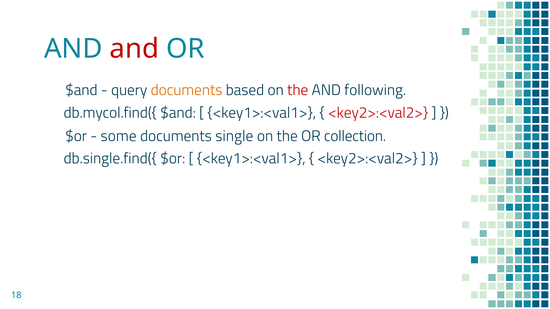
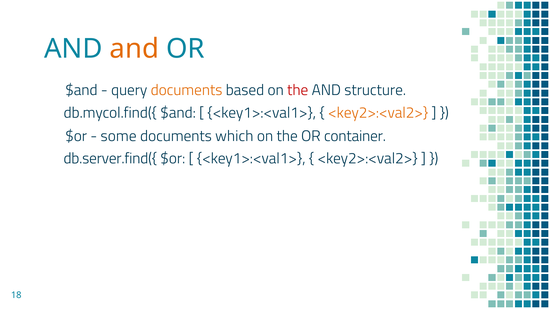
and colour: red -> orange (134, 49)
following: following -> structure (375, 90)
<key2>:<val2> colour: red -> orange (378, 113)
single: single -> which (234, 136)
collection: collection -> container (355, 136)
db.single.find({: db.single.find({ -> db.server.find({ (110, 159)
